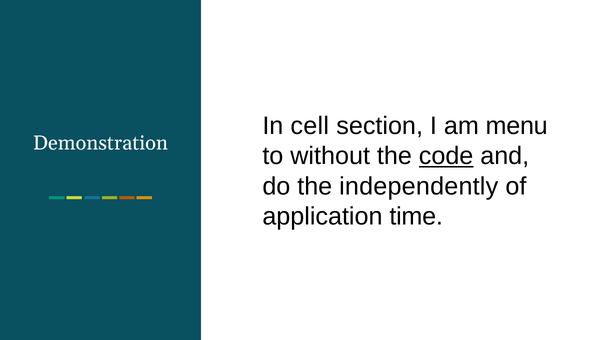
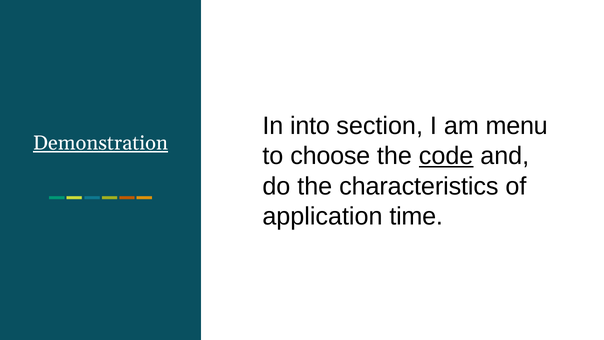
cell: cell -> into (310, 126)
Demonstration underline: none -> present (100, 143)
without: without -> choose (330, 156)
independently: independently -> characteristics (419, 186)
